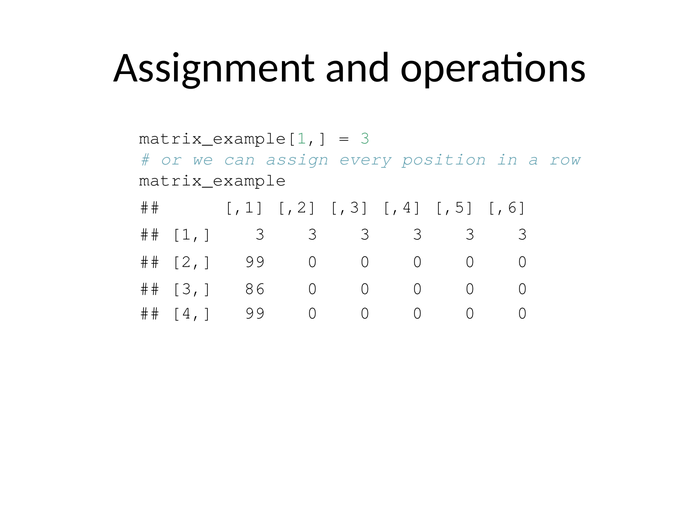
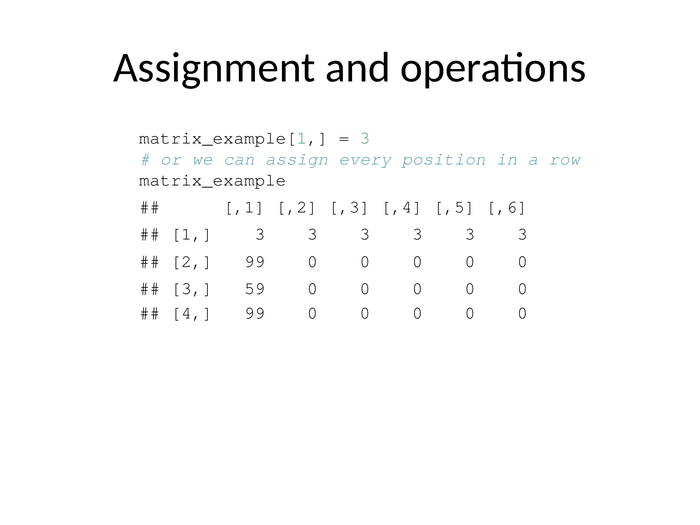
86: 86 -> 59 (255, 289)
